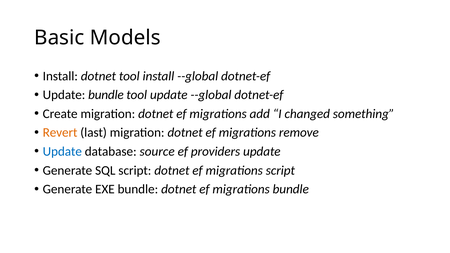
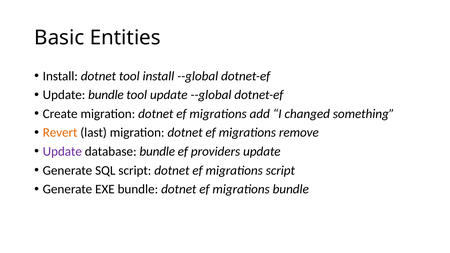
Models: Models -> Entities (125, 38)
Update colour: blue -> purple (62, 152)
database source: source -> bundle (157, 152)
